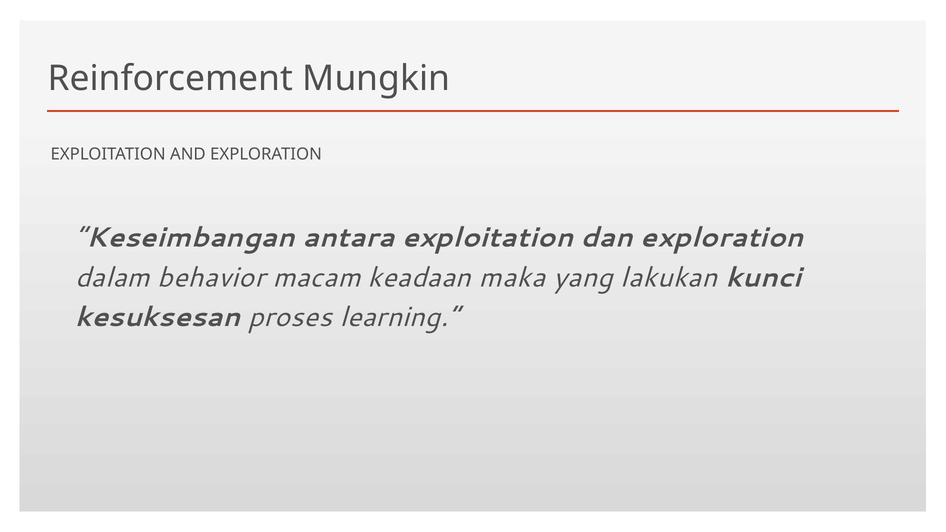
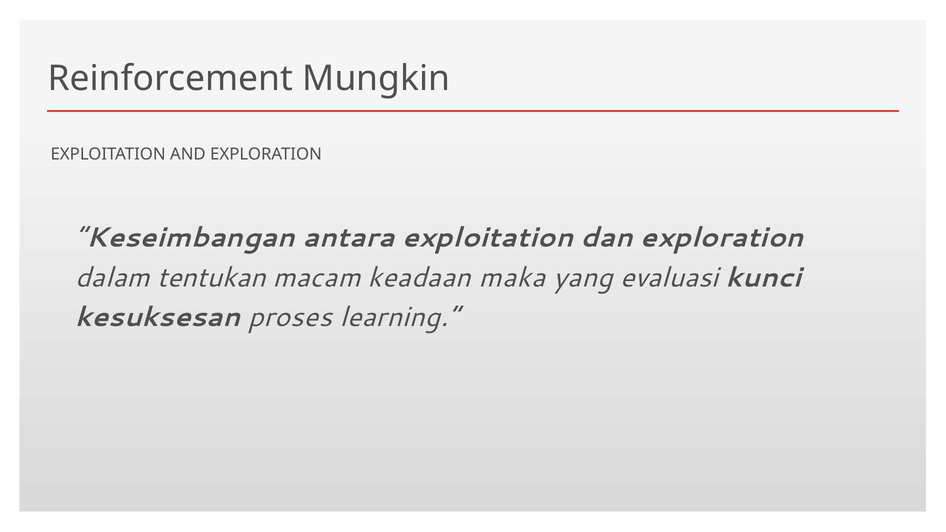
behavior: behavior -> tentukan (211, 278)
lakukan: lakukan -> evaluasi (669, 278)
